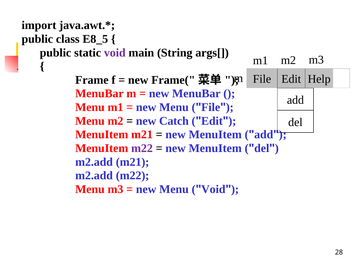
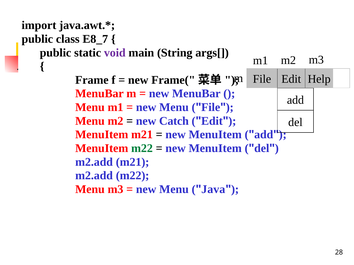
E8_5: E8_5 -> E8_7 (95, 39)
m22 colour: purple -> green (142, 149)
Void: Void -> Java (213, 190)
